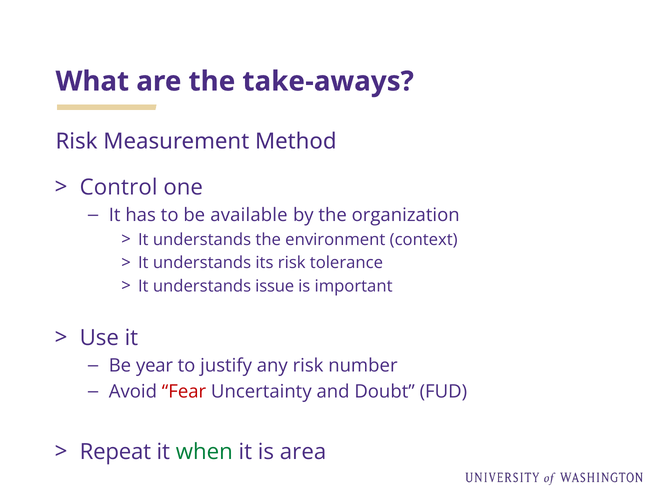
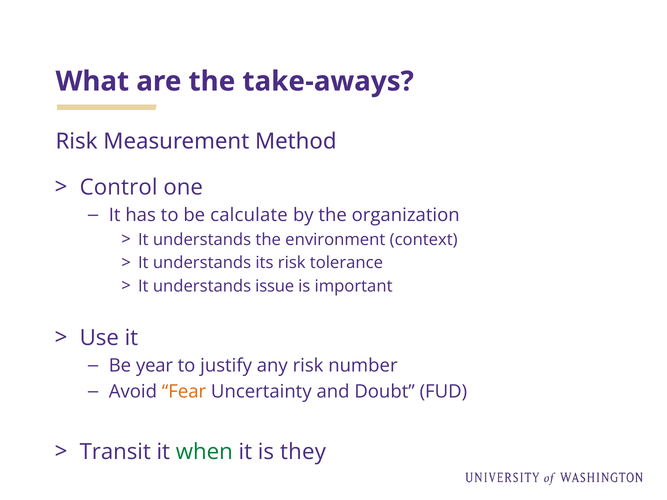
available: available -> calculate (249, 215)
Fear colour: red -> orange (184, 392)
Repeat: Repeat -> Transit (115, 452)
area: area -> they (303, 452)
